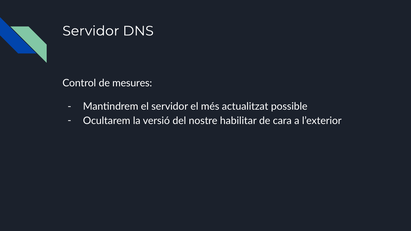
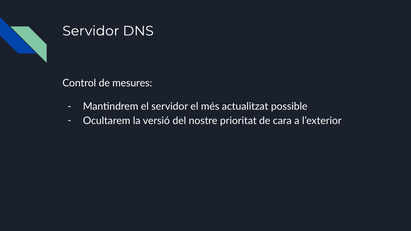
habilitar: habilitar -> prioritat (238, 121)
